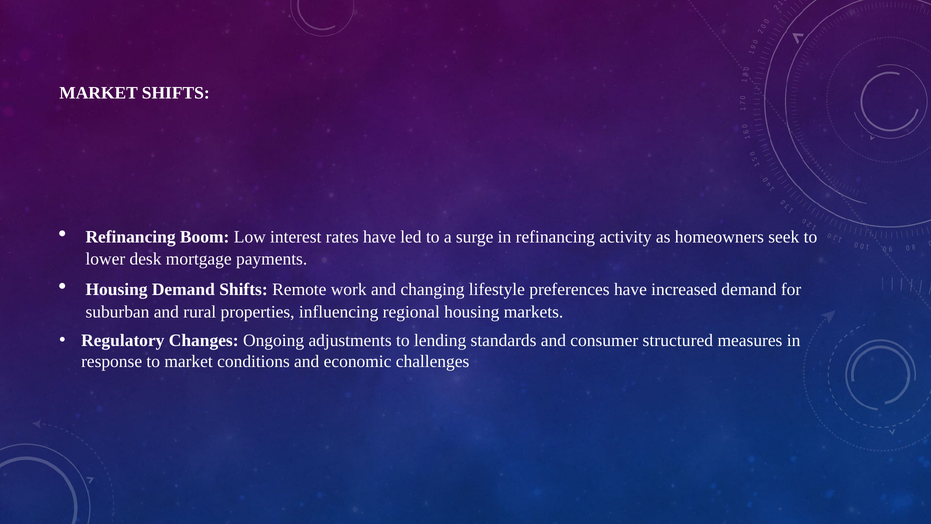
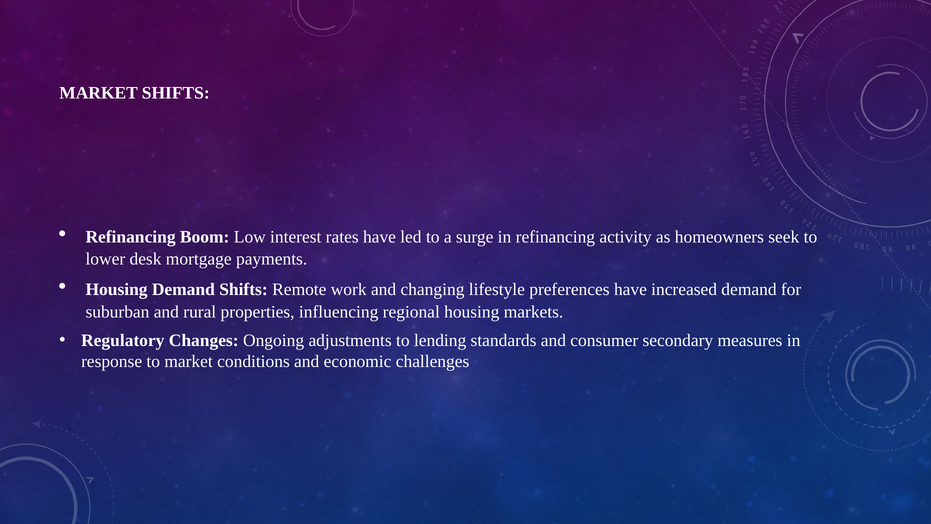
structured: structured -> secondary (678, 340)
